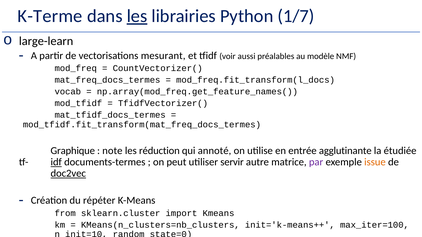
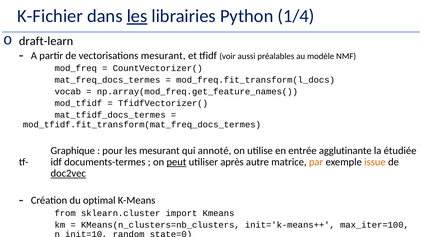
K-Terme: K-Terme -> K-Fichier (50, 16)
1/7: 1/7 -> 1/4 (296, 16)
large-learn: large-learn -> draft-learn (46, 41)
note: note -> pour (112, 151)
les réduction: réduction -> mesurant (159, 151)
idf underline: present -> none (56, 162)
peut underline: none -> present (176, 162)
servir: servir -> après (232, 162)
par colour: purple -> orange (316, 162)
répéter: répéter -> optimal (99, 201)
